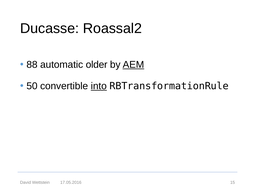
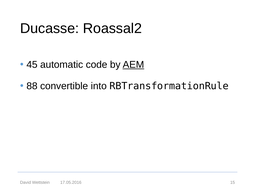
88: 88 -> 45 (32, 65)
older: older -> code (97, 65)
50: 50 -> 88 (32, 86)
into underline: present -> none (99, 86)
